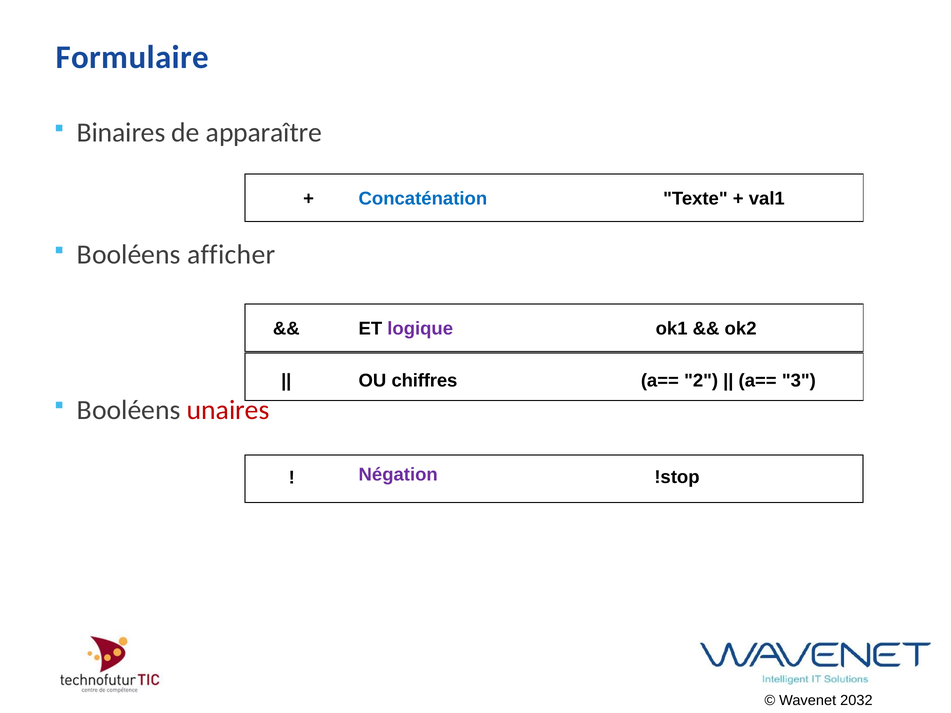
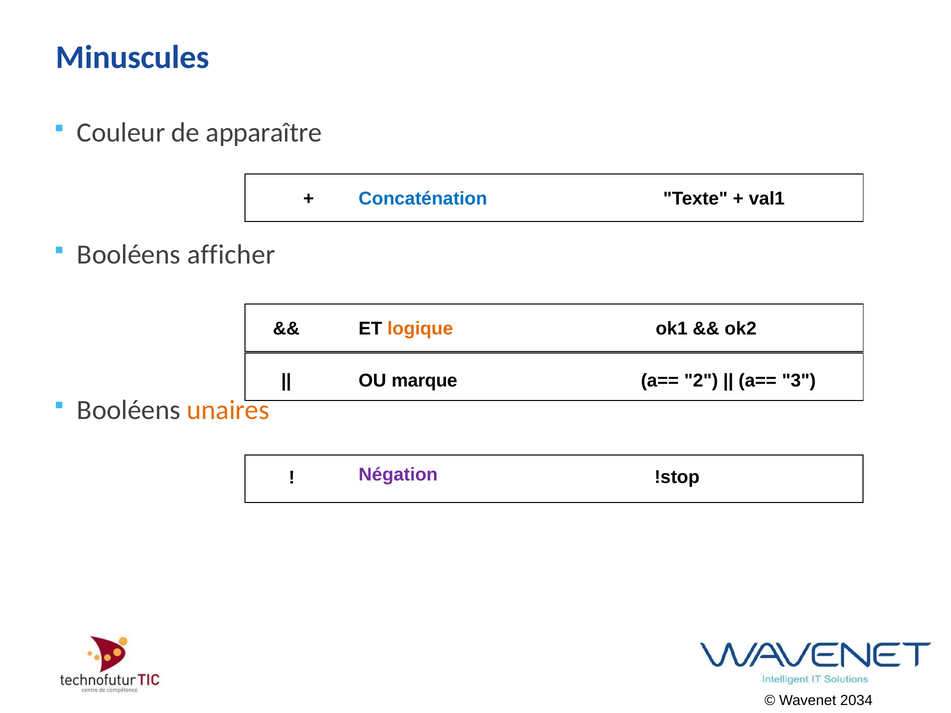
Formulaire: Formulaire -> Minuscules (133, 57)
Binaires: Binaires -> Couleur (121, 133)
logique colour: purple -> orange (420, 329)
chiffres: chiffres -> marque (424, 381)
unaires colour: red -> orange (228, 410)
2032: 2032 -> 2034 (856, 701)
